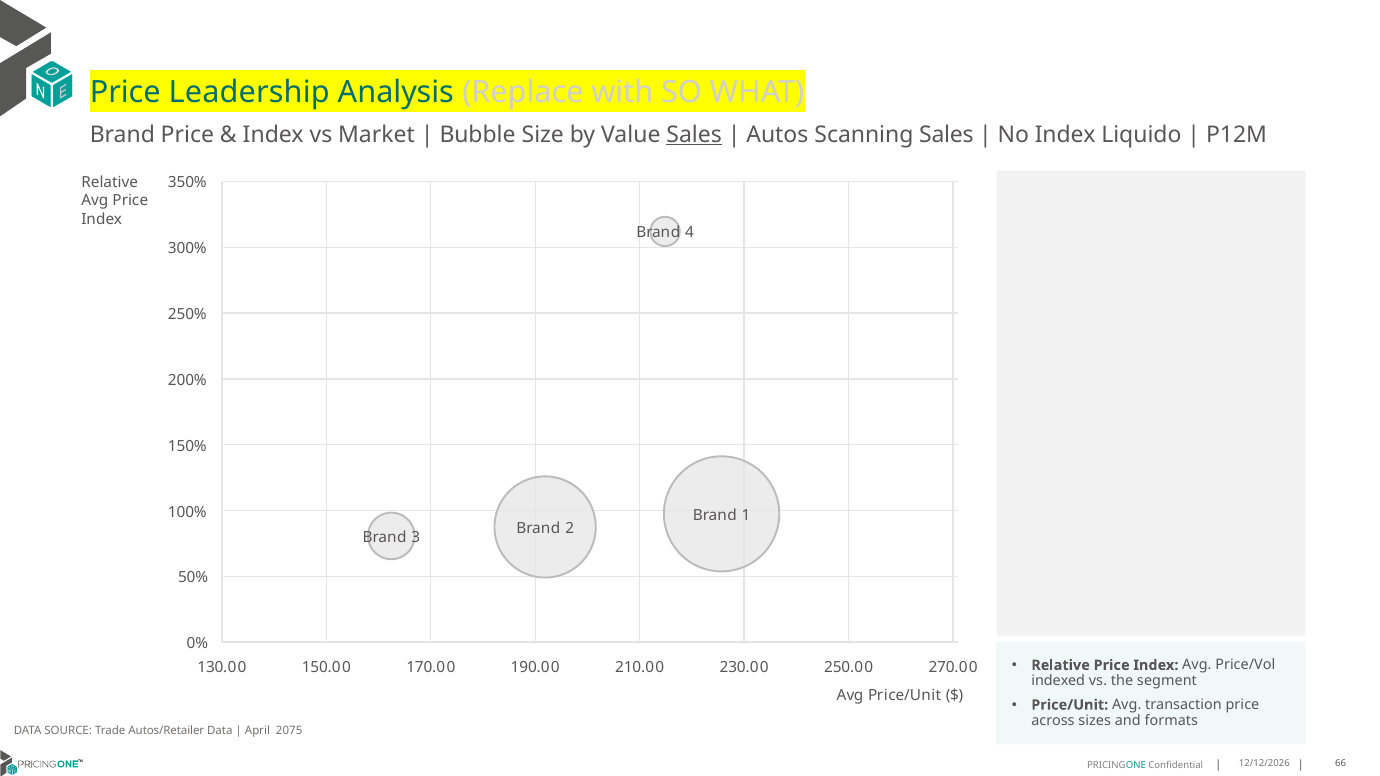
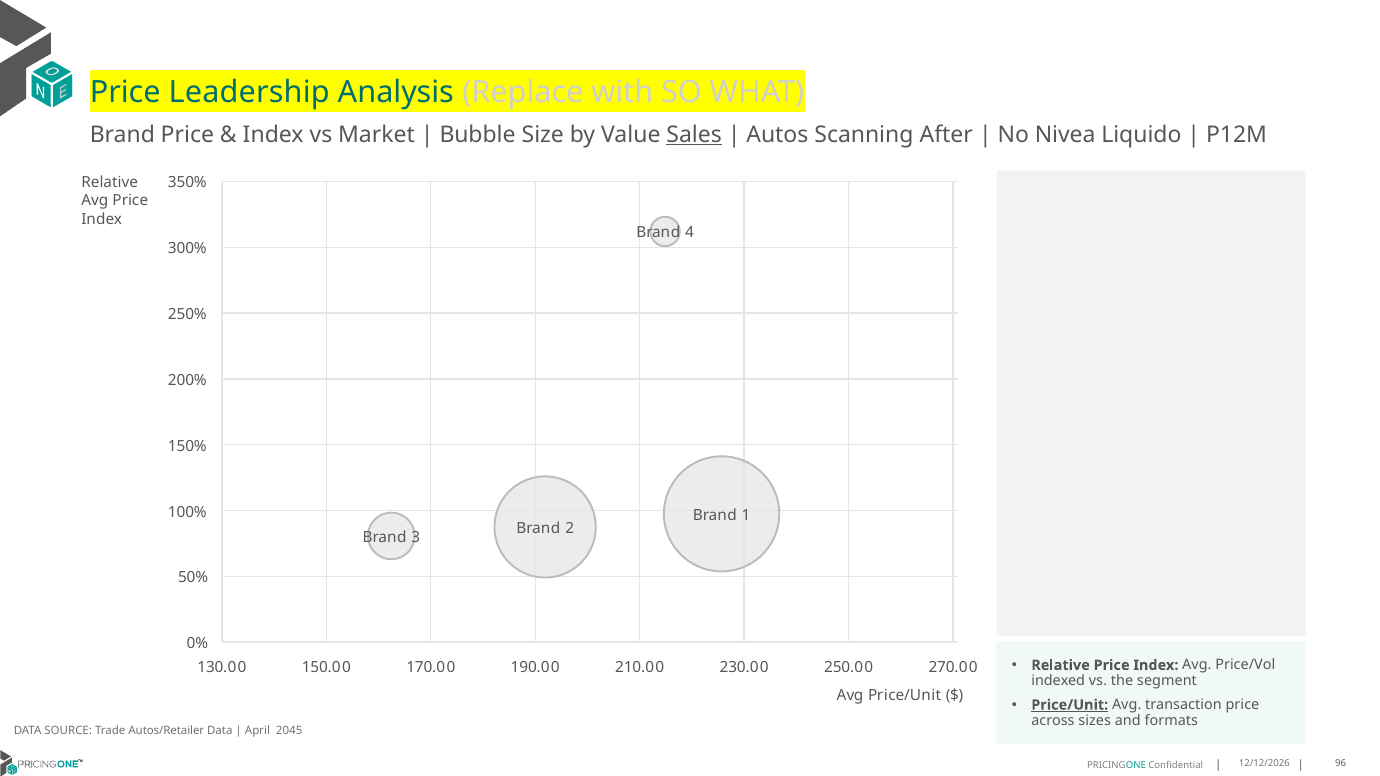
Scanning Sales: Sales -> After (946, 135)
No Index: Index -> Nivea (1065, 135)
Price/Unit underline: none -> present (1070, 705)
2075: 2075 -> 2045 (289, 731)
66: 66 -> 96 (1341, 763)
